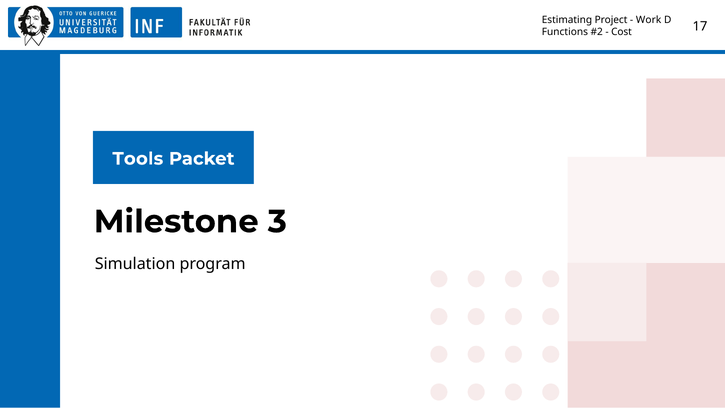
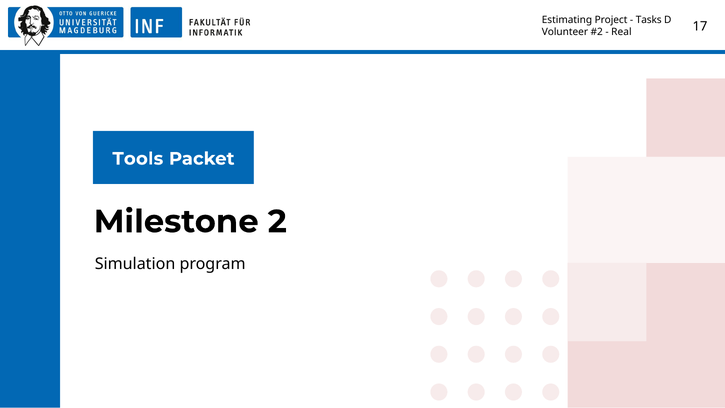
Work: Work -> Tasks (649, 20)
Functions: Functions -> Volunteer (565, 32)
Cost: Cost -> Real (621, 32)
3: 3 -> 2 (277, 222)
